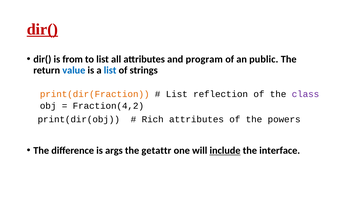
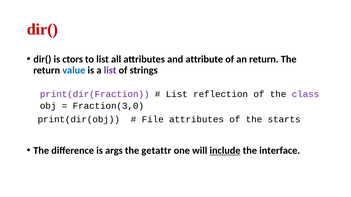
dir( underline: present -> none (42, 29)
from: from -> ctors (73, 59)
program: program -> attribute (204, 59)
an public: public -> return (264, 59)
list colour: blue -> purple (110, 70)
print(dir(Fraction colour: orange -> purple (95, 94)
Fraction(4,2: Fraction(4,2 -> Fraction(3,0 (108, 106)
Rich: Rich -> File (153, 120)
powers: powers -> starts (284, 120)
